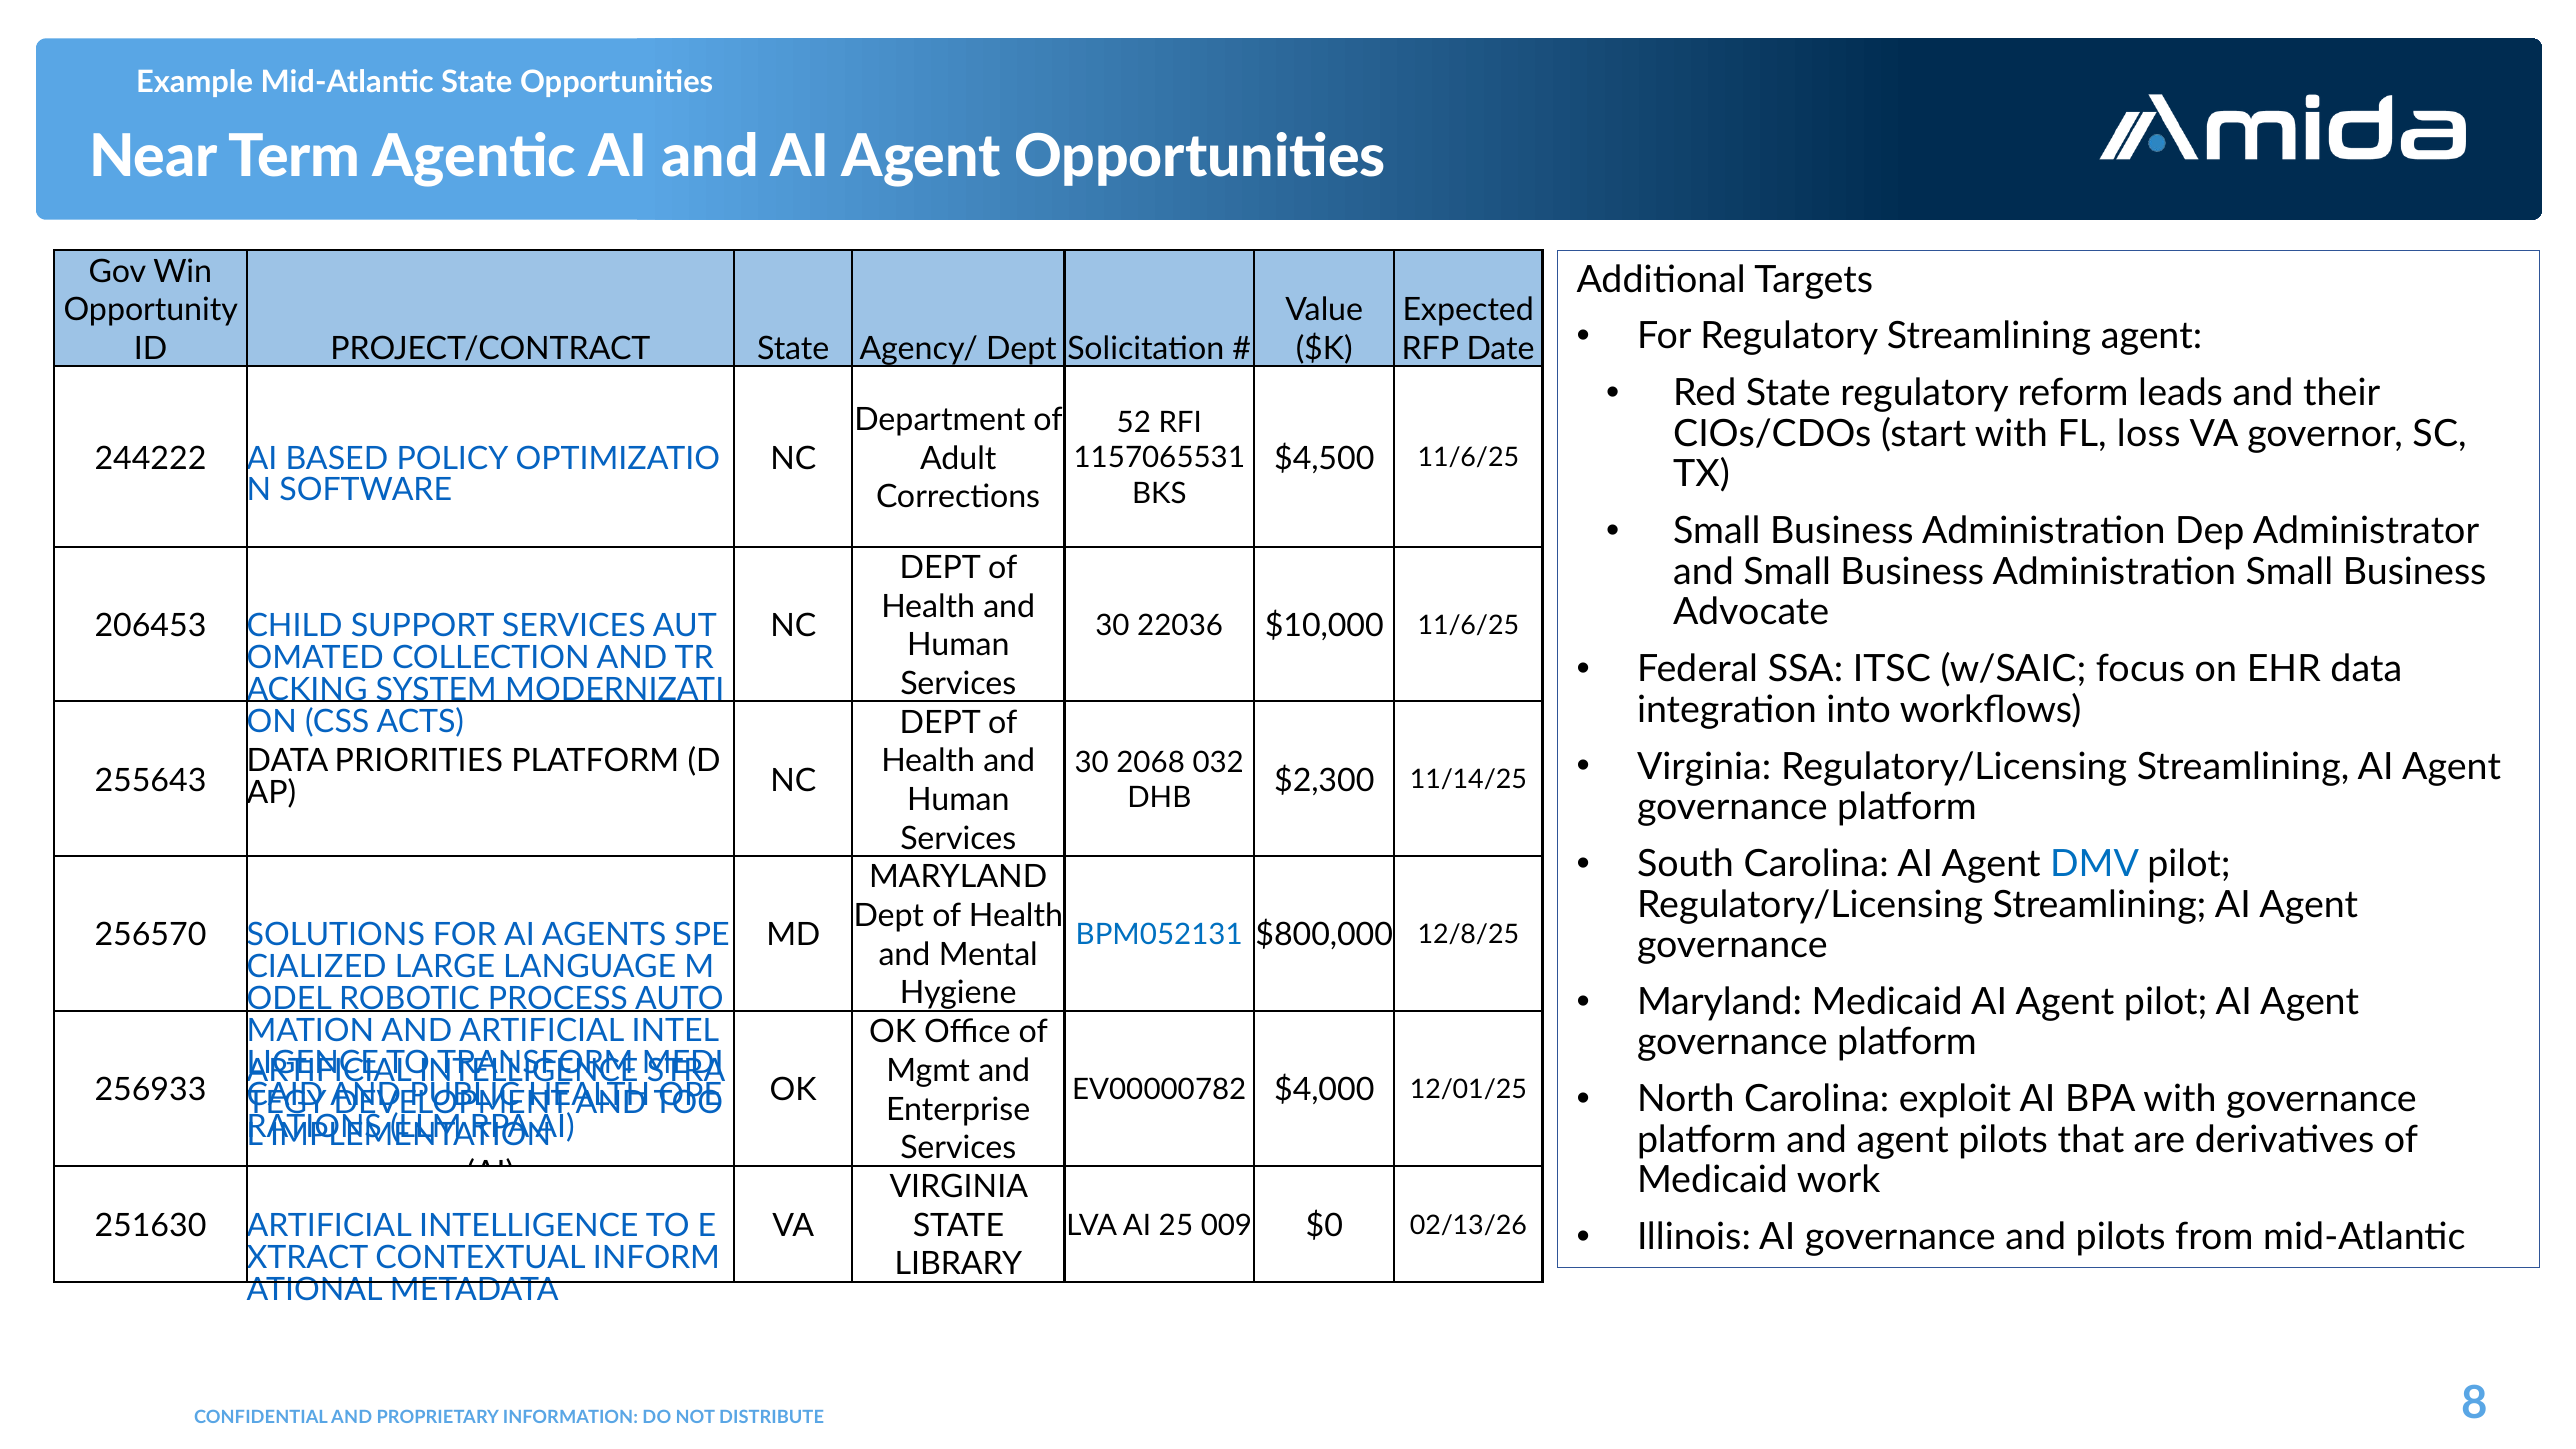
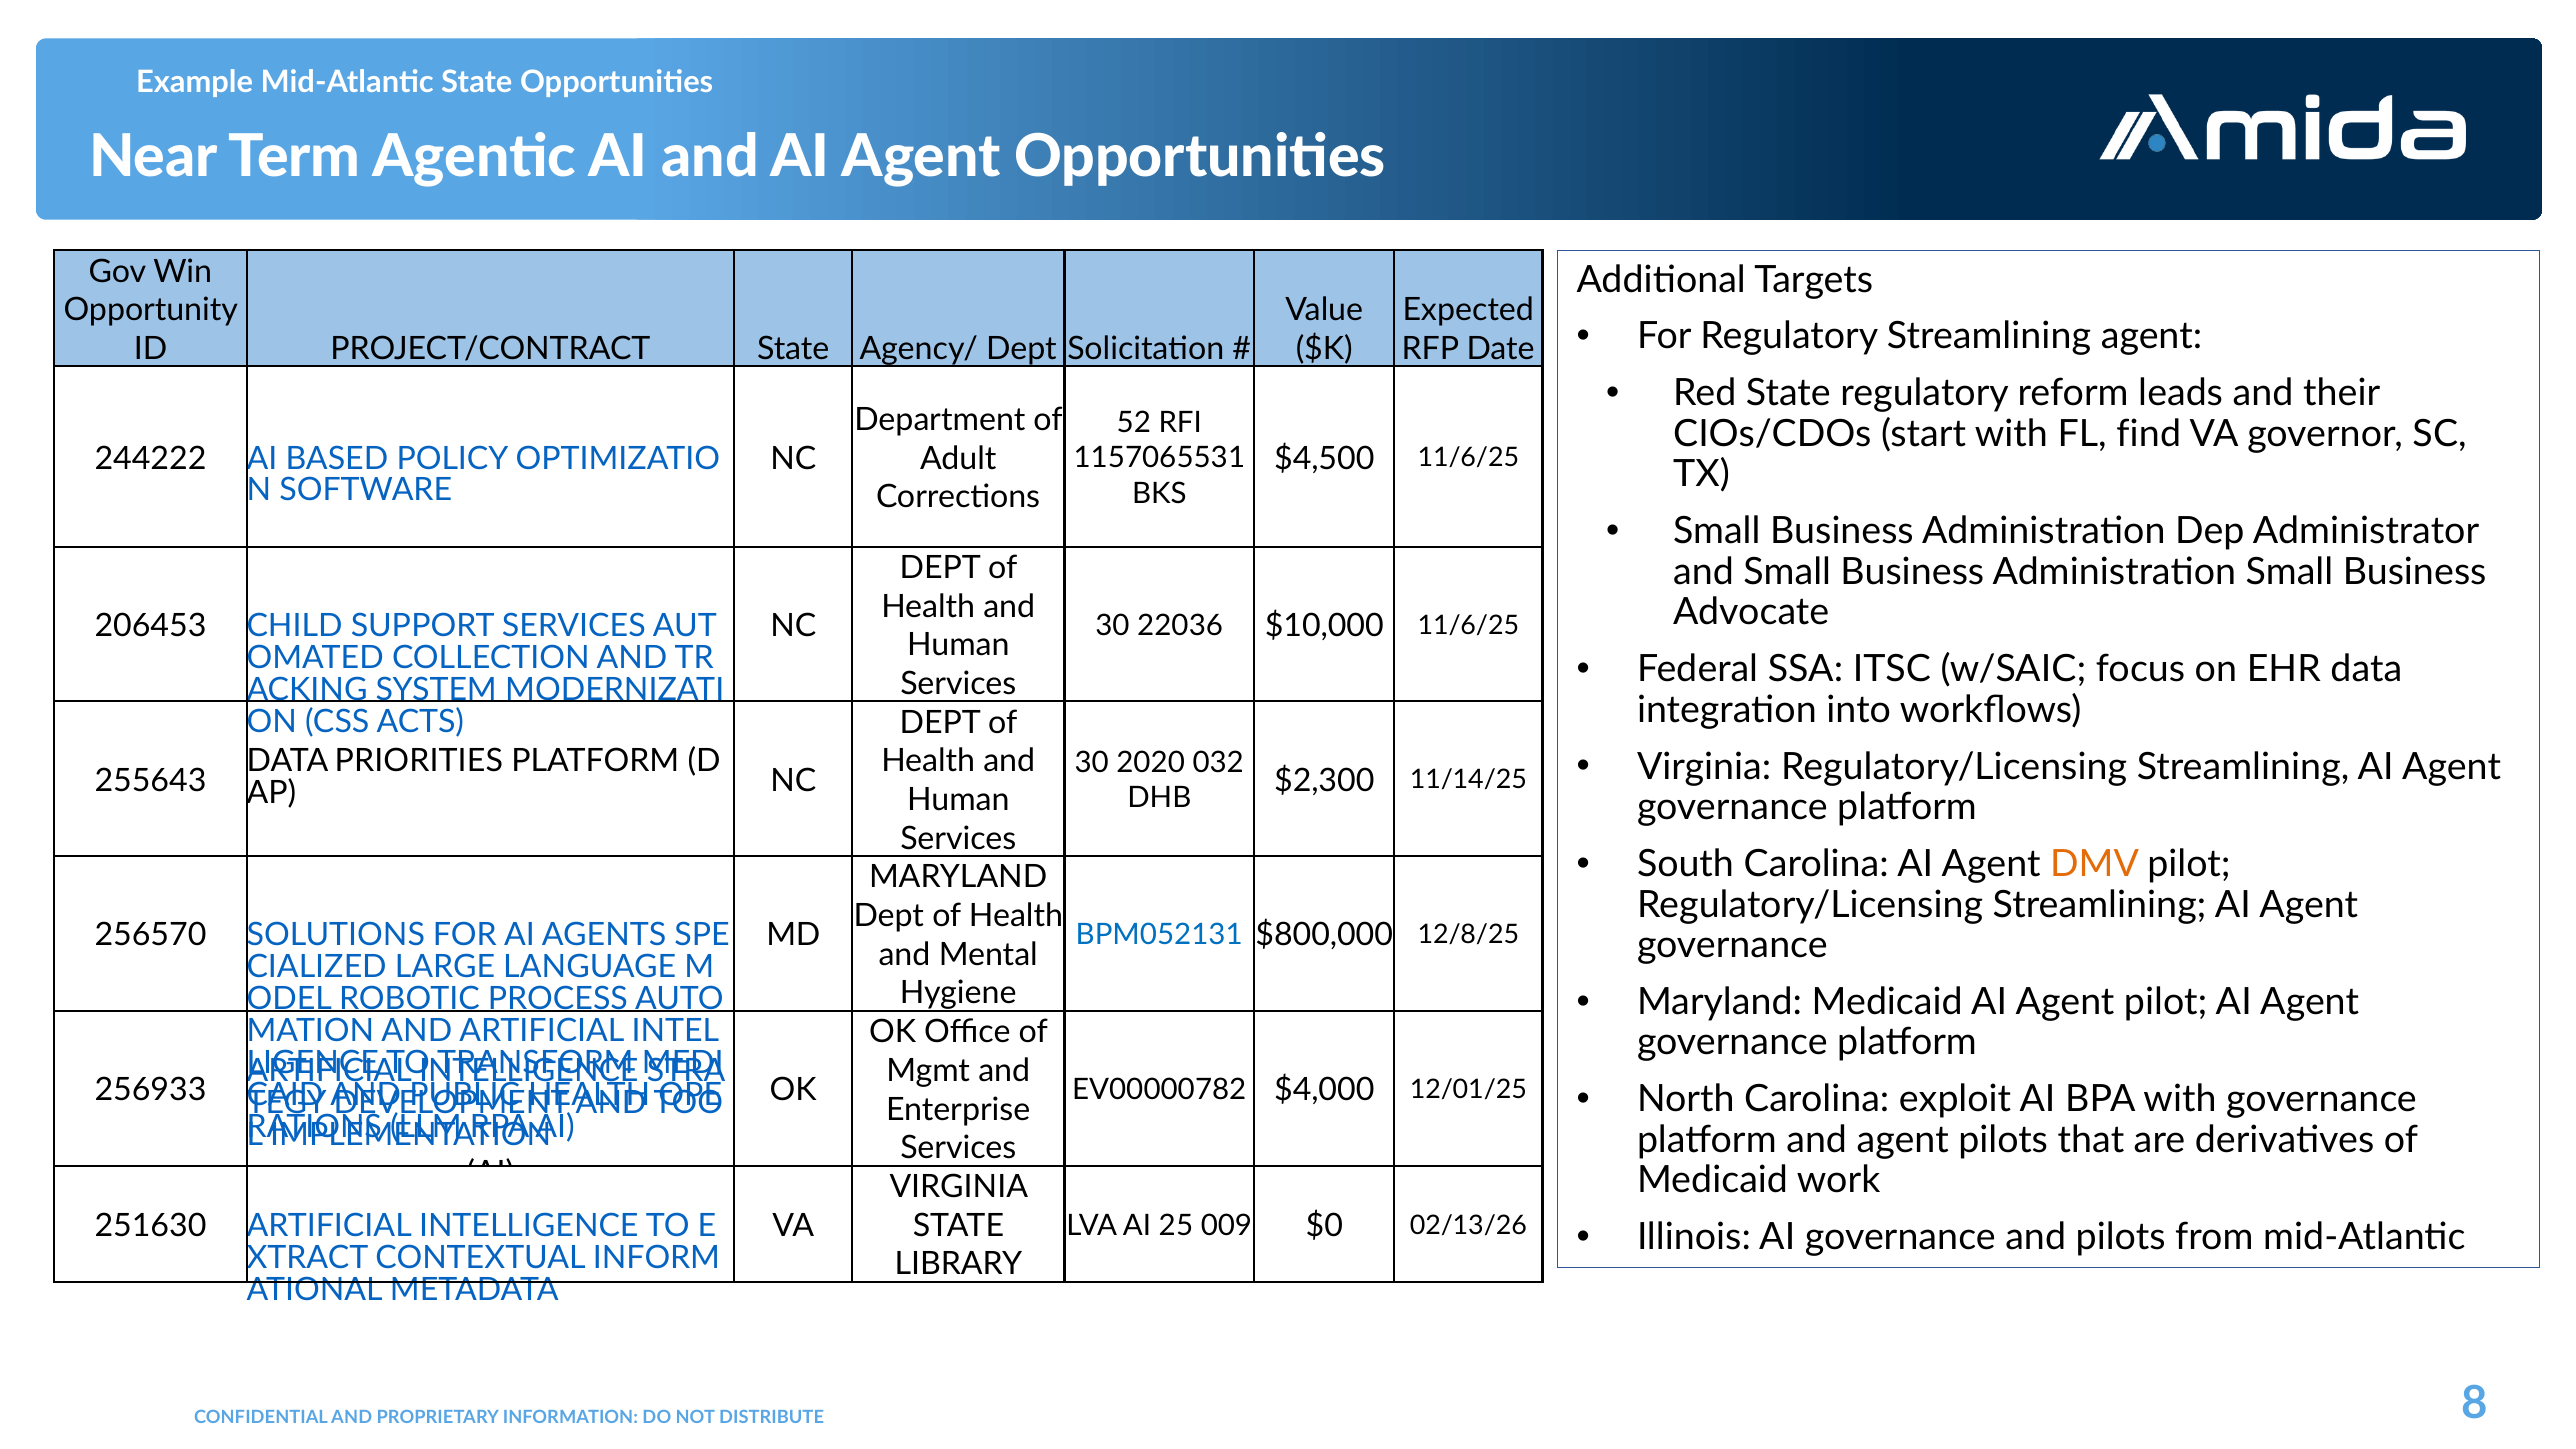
loss: loss -> find (2149, 434)
2068: 2068 -> 2020 (1151, 762)
DMV colour: blue -> orange (2095, 864)
